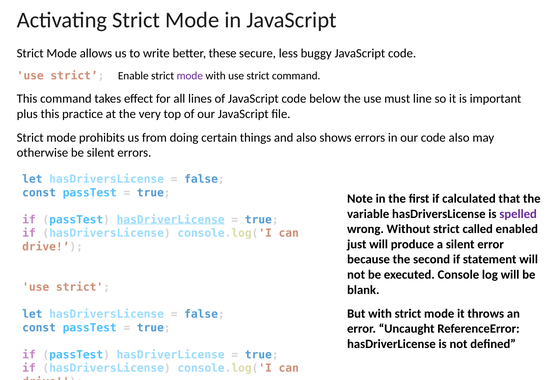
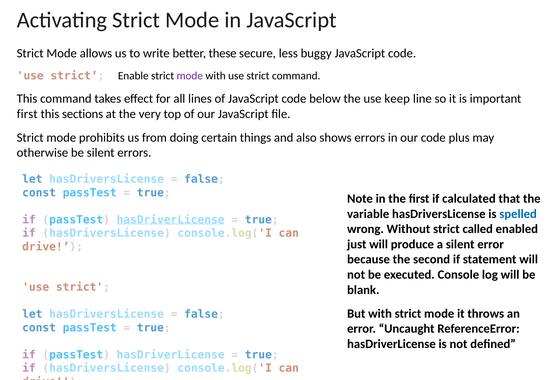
must: must -> keep (397, 99)
plus: plus -> first (27, 114)
practice: practice -> sections (83, 114)
code also: also -> plus (459, 137)
spelled colour: purple -> blue (518, 214)
